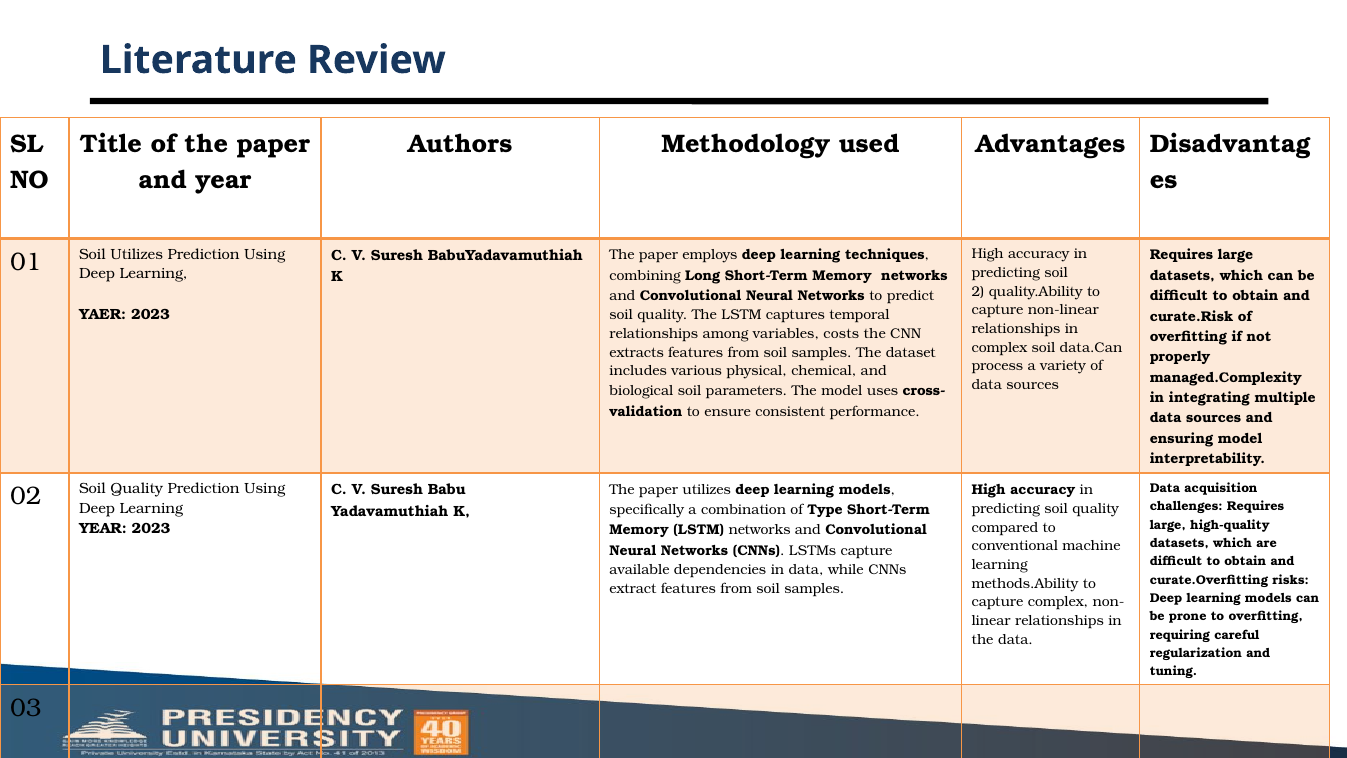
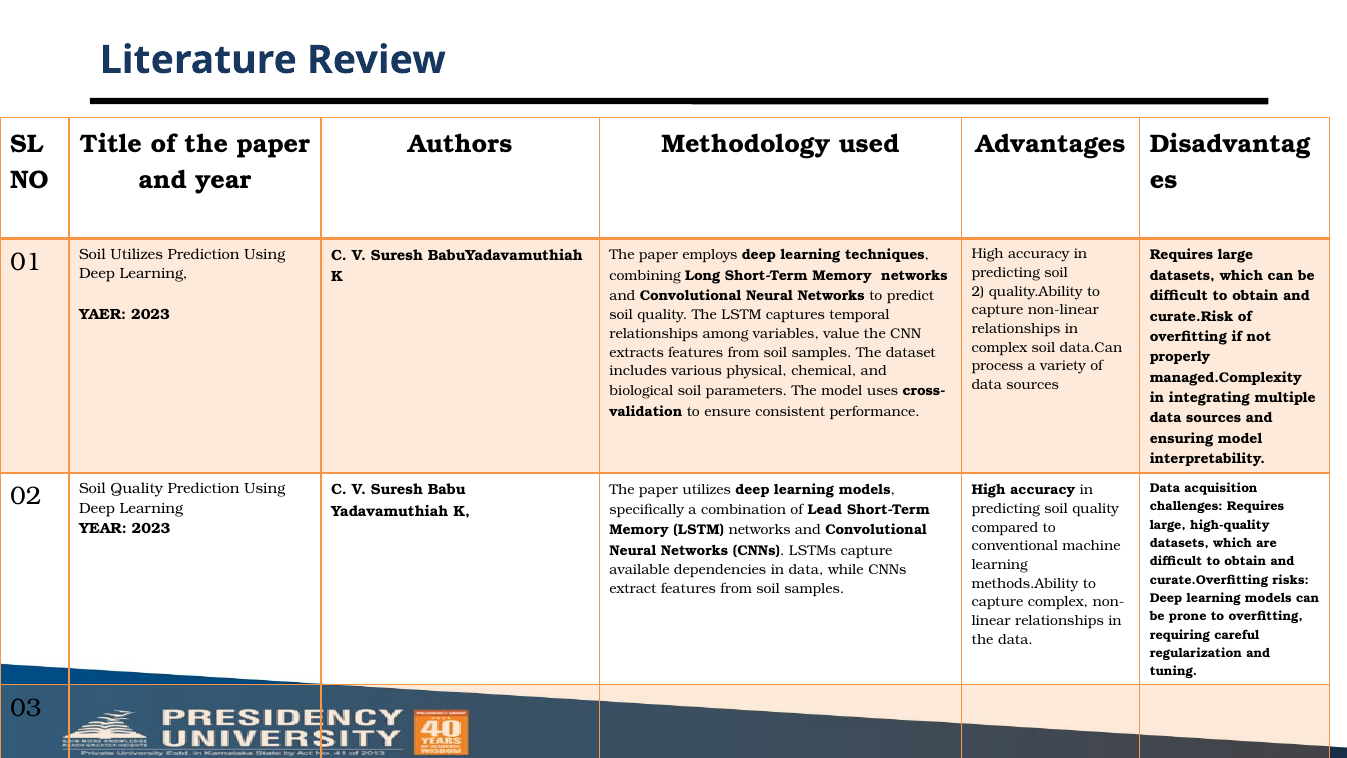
costs: costs -> value (841, 334)
Type: Type -> Lead (825, 510)
